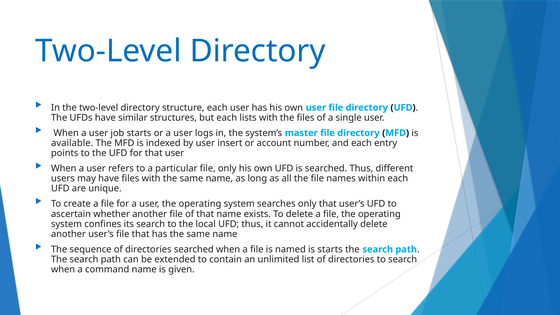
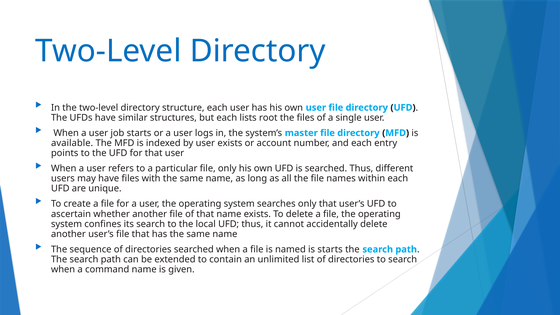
lists with: with -> root (268, 118)
user insert: insert -> exists (230, 143)
